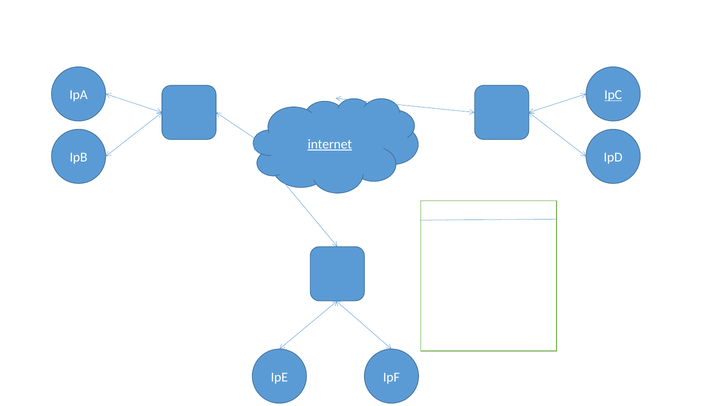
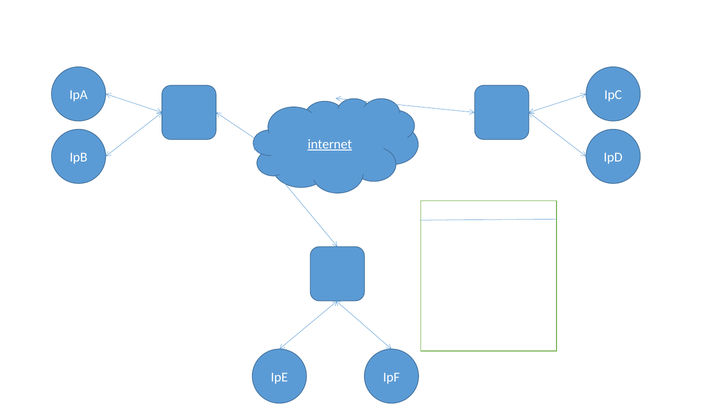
IpC underline: present -> none (613, 95)
